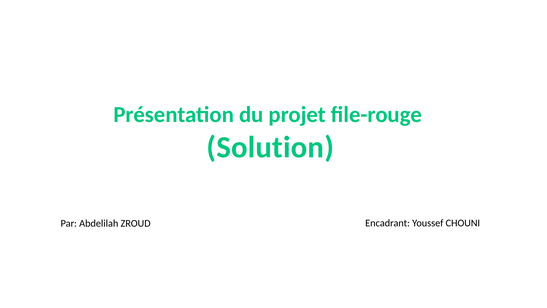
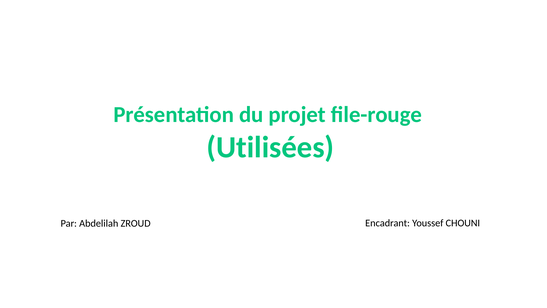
Solution: Solution -> Utilisées (270, 147)
